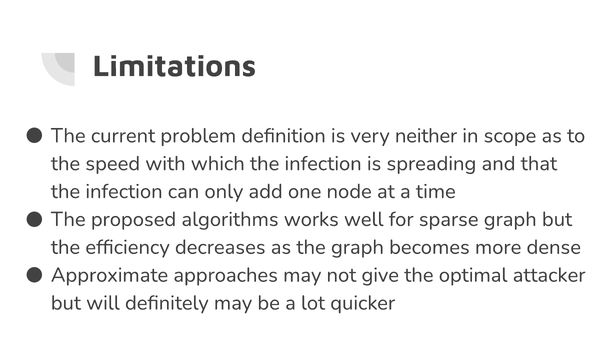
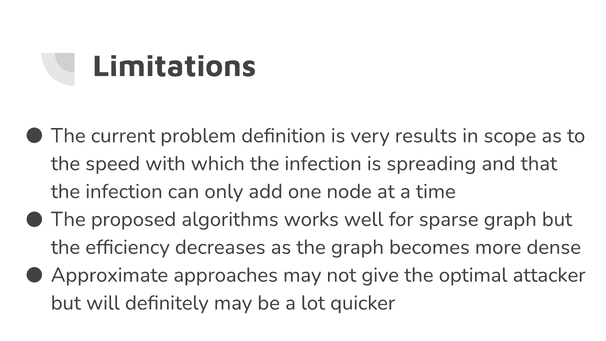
neither: neither -> results (426, 136)
